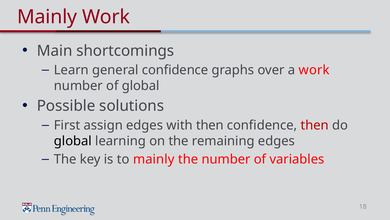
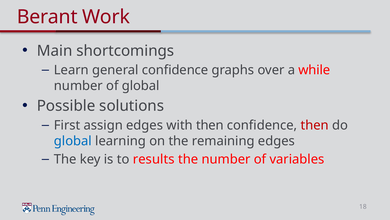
Mainly: Mainly -> Berant (47, 17)
a work: work -> while (314, 70)
global colour: black -> blue (73, 141)
to mainly: mainly -> results (154, 159)
